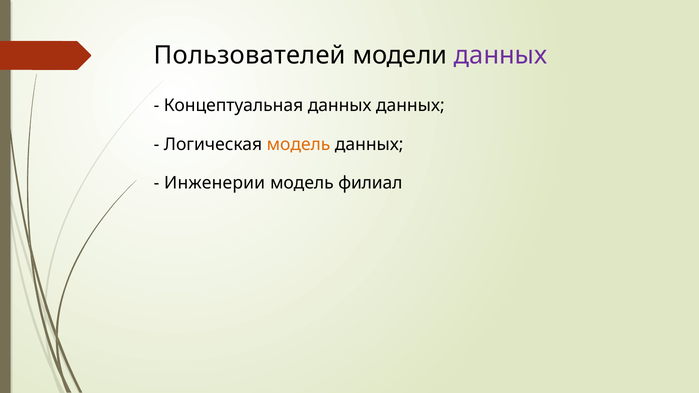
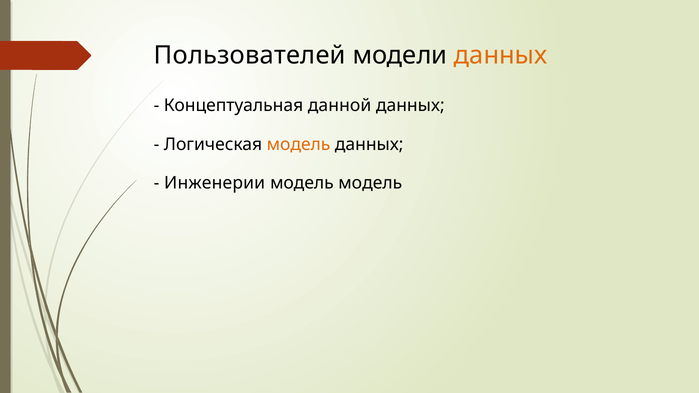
данных colour: purple -> orange (501, 55)
Концептуальная данных: данных -> данной (340, 106)
модель филиал: филиал -> модель (370, 183)
